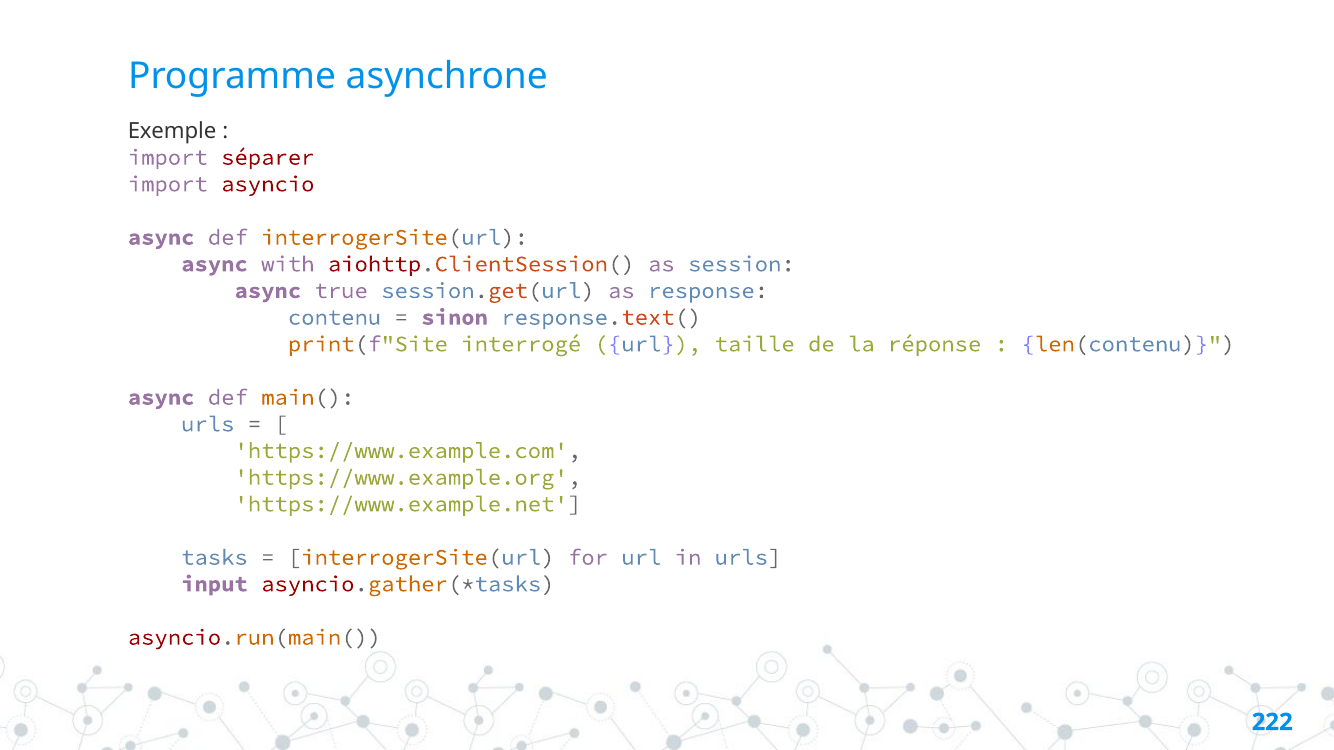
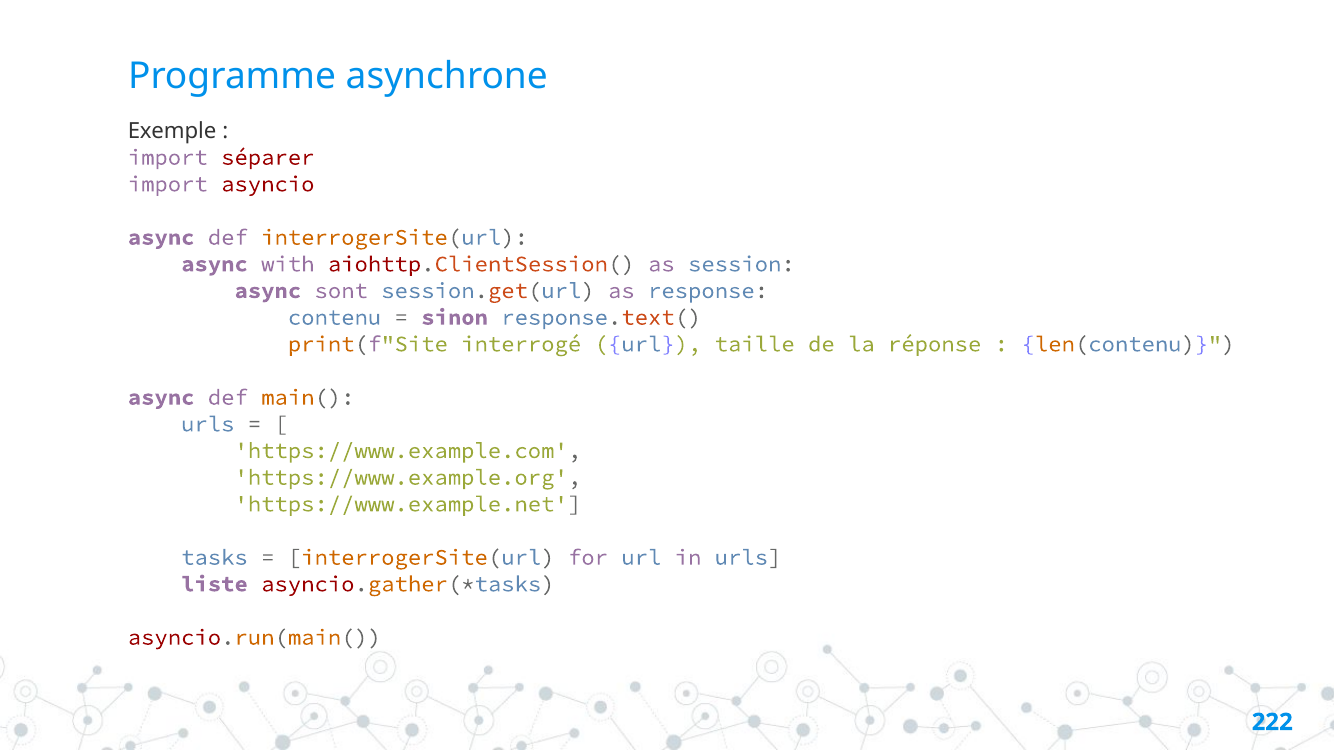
true: true -> sont (341, 291)
input: input -> liste (214, 584)
